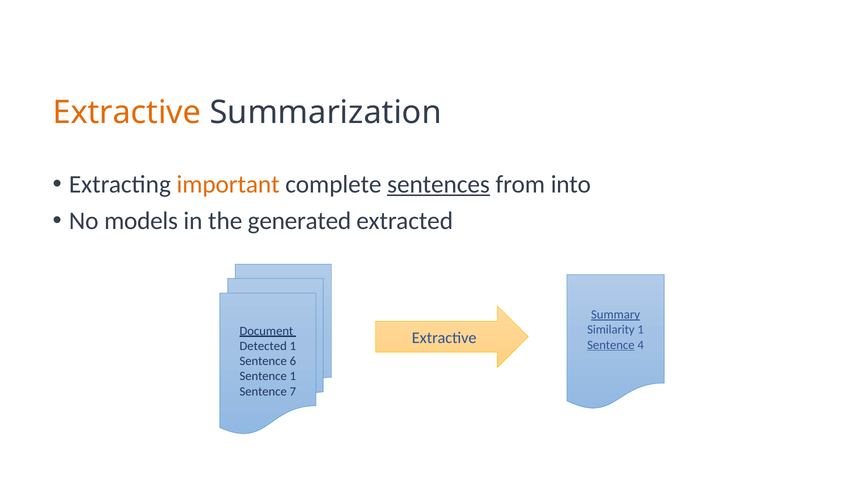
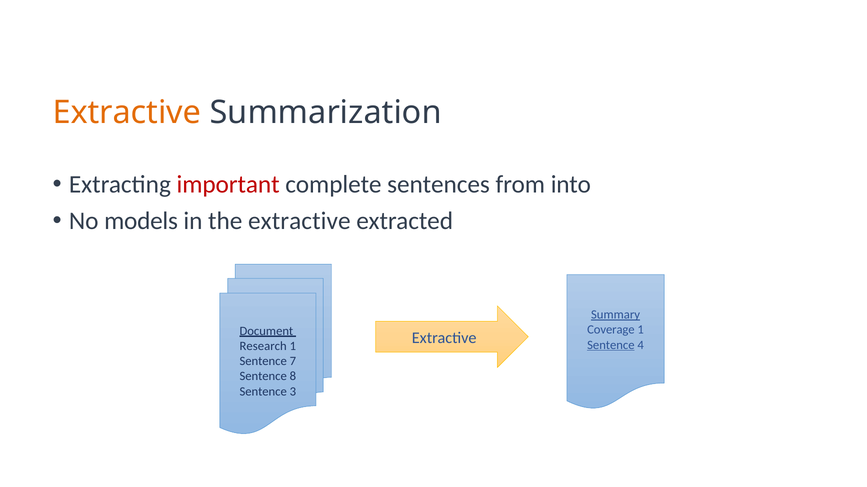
important colour: orange -> red (228, 185)
sentences underline: present -> none (439, 185)
the generated: generated -> extractive (299, 221)
Similarity: Similarity -> Coverage (611, 330)
Detected: Detected -> Research (263, 346)
6: 6 -> 7 (293, 362)
Sentence 1: 1 -> 8 (293, 377)
7: 7 -> 3 (293, 392)
